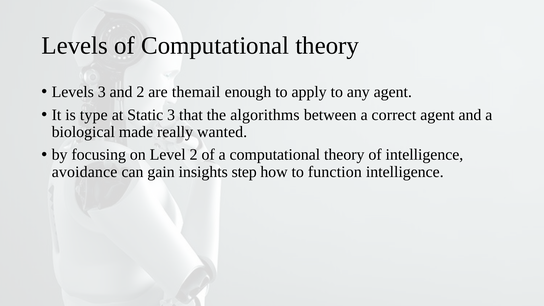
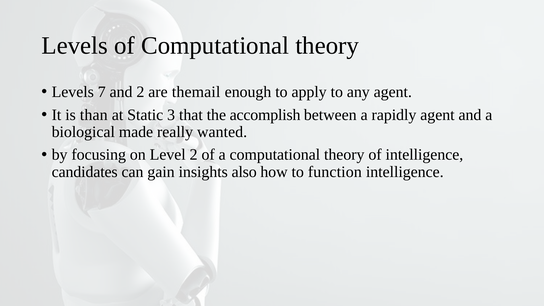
Levels 3: 3 -> 7 (102, 92)
type: type -> than (94, 115)
algorithms: algorithms -> accomplish (265, 115)
correct: correct -> rapidly (394, 115)
avoidance: avoidance -> candidates (85, 172)
step: step -> also (244, 172)
